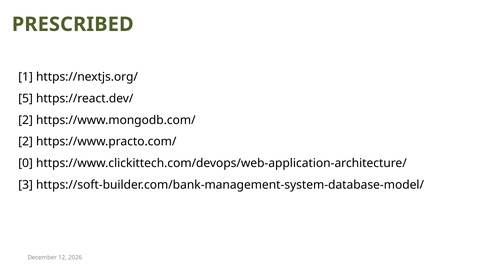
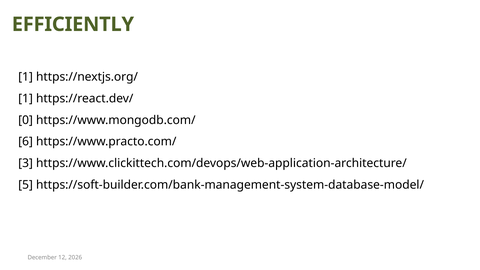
PRESCRIBED: PRESCRIBED -> EFFICIENTLY (73, 24)
5: 5 -> 1 (26, 98)
2: 2 -> 0 (26, 120)
2: 2 -> 6 (26, 142)
0: 0 -> 3 (26, 163)
3: 3 -> 5 (26, 185)
